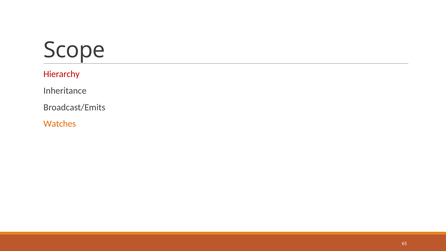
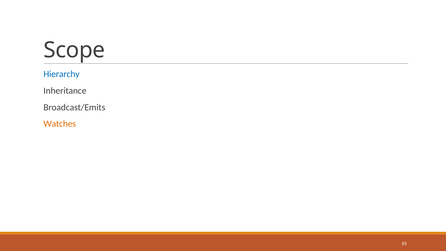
Hierarchy colour: red -> blue (62, 74)
